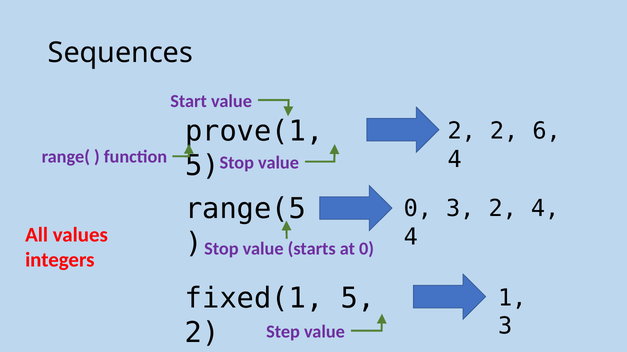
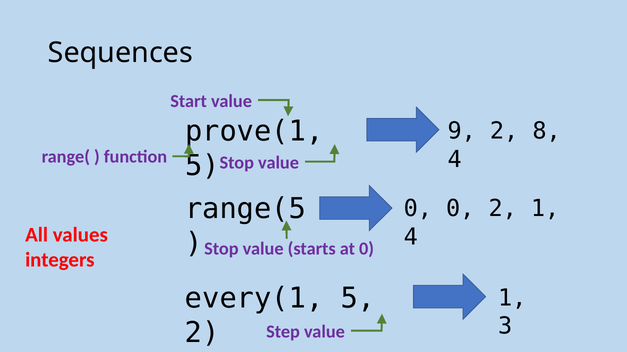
2: 2 -> 9 (462, 131)
6: 6 -> 8 (547, 131)
0 3: 3 -> 0 (460, 209)
2 4: 4 -> 1 (545, 209)
fixed(1: fixed(1 -> every(1 (254, 299)
